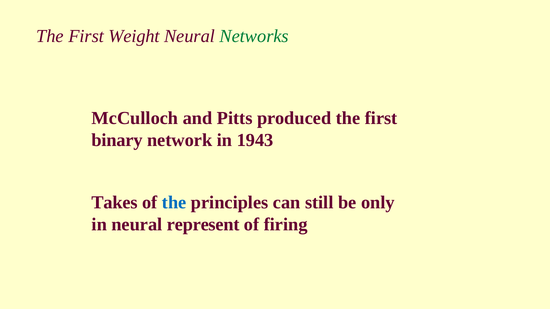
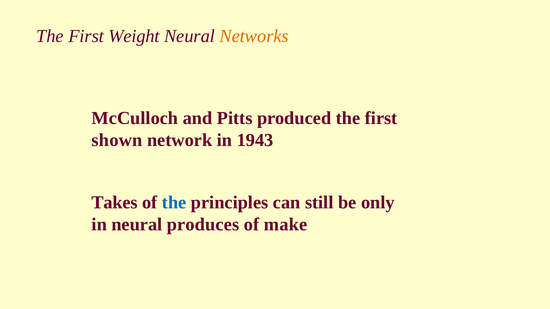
Networks colour: green -> orange (254, 36)
binary: binary -> shown (117, 140)
represent: represent -> produces (203, 225)
firing: firing -> make (286, 225)
